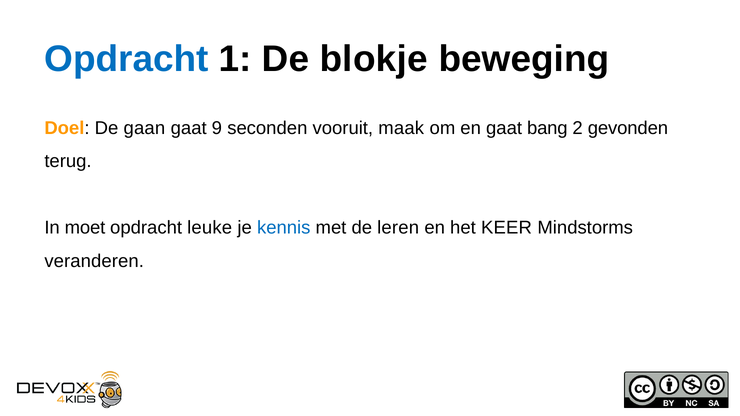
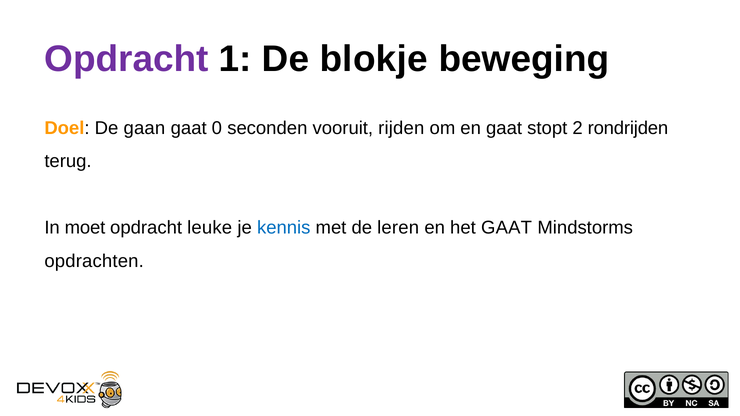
Opdracht colour: blue -> purple (127, 59)
9: 9 -> 0 (217, 128)
maak: maak -> rijden (401, 128)
bang: bang -> stopt (547, 128)
gevonden: gevonden -> rondrijden (628, 128)
het KEER: KEER -> GAAT (507, 228)
veranderen: veranderen -> opdrachten (94, 261)
